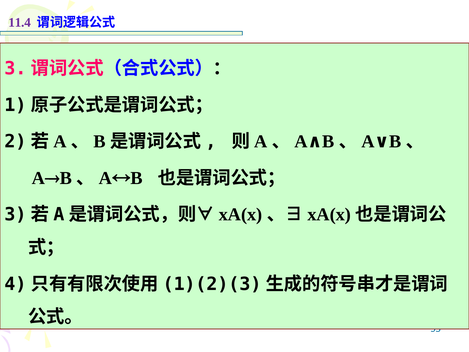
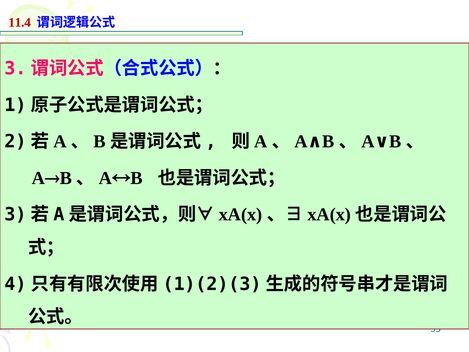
11.4 colour: purple -> red (20, 23)
